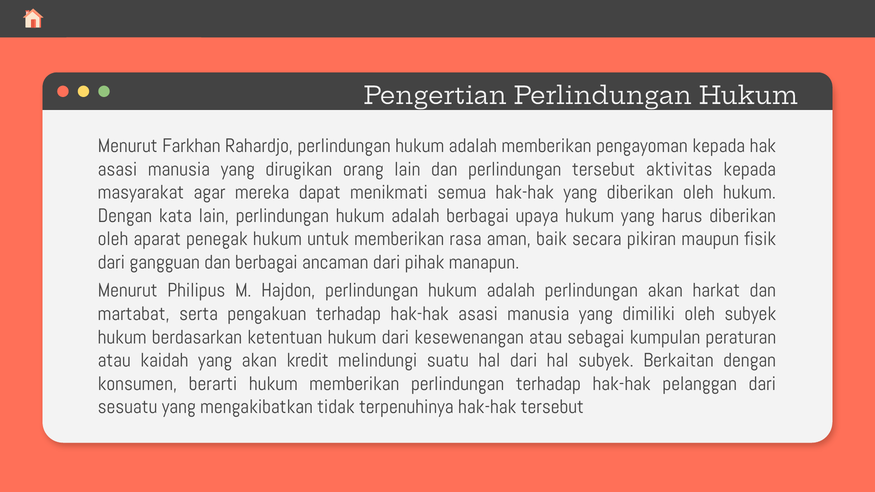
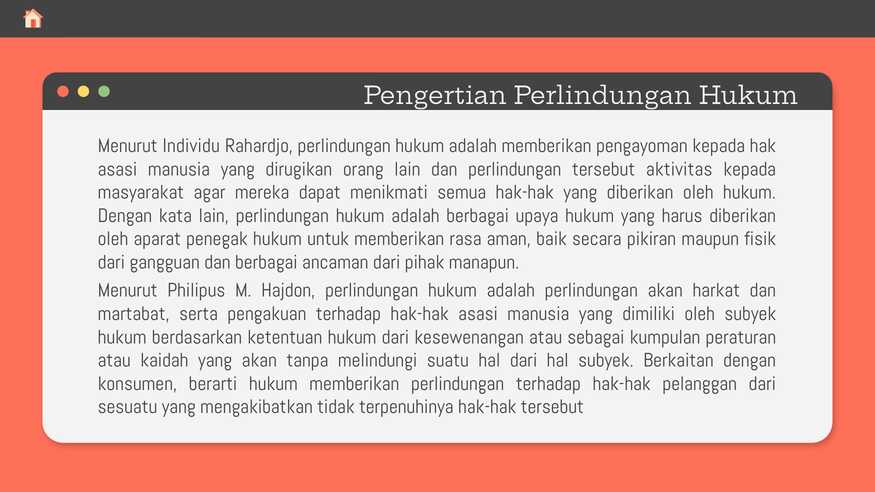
Farkhan: Farkhan -> Individu (191, 146)
kredit: kredit -> tanpa (308, 361)
